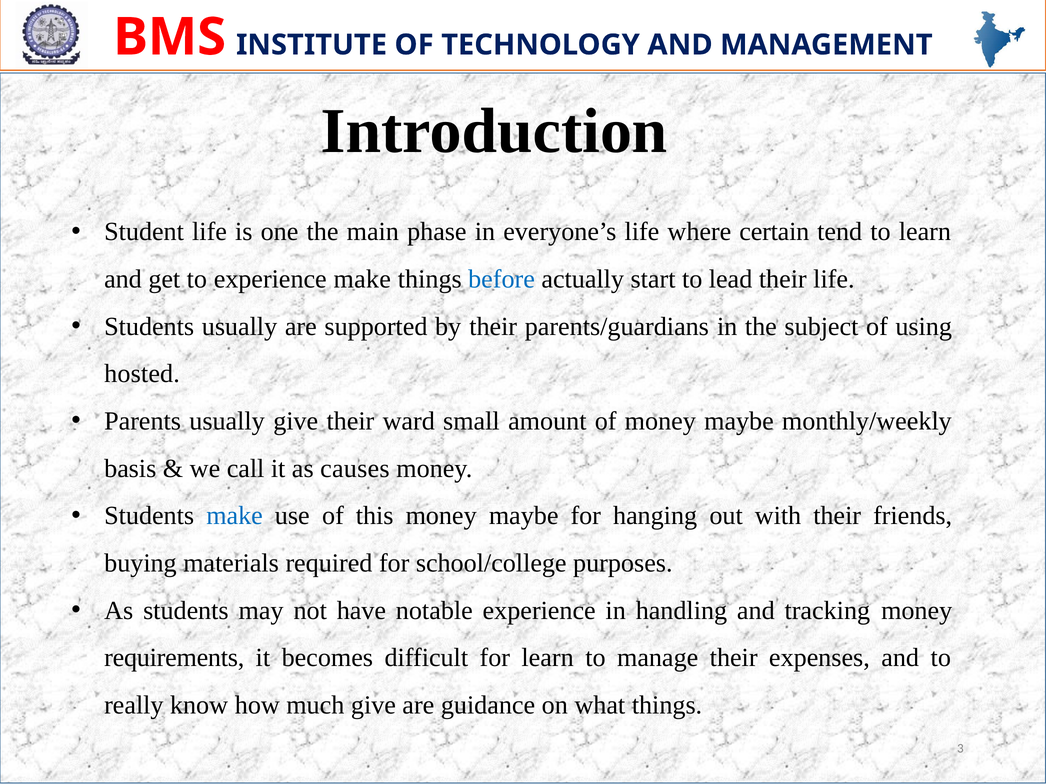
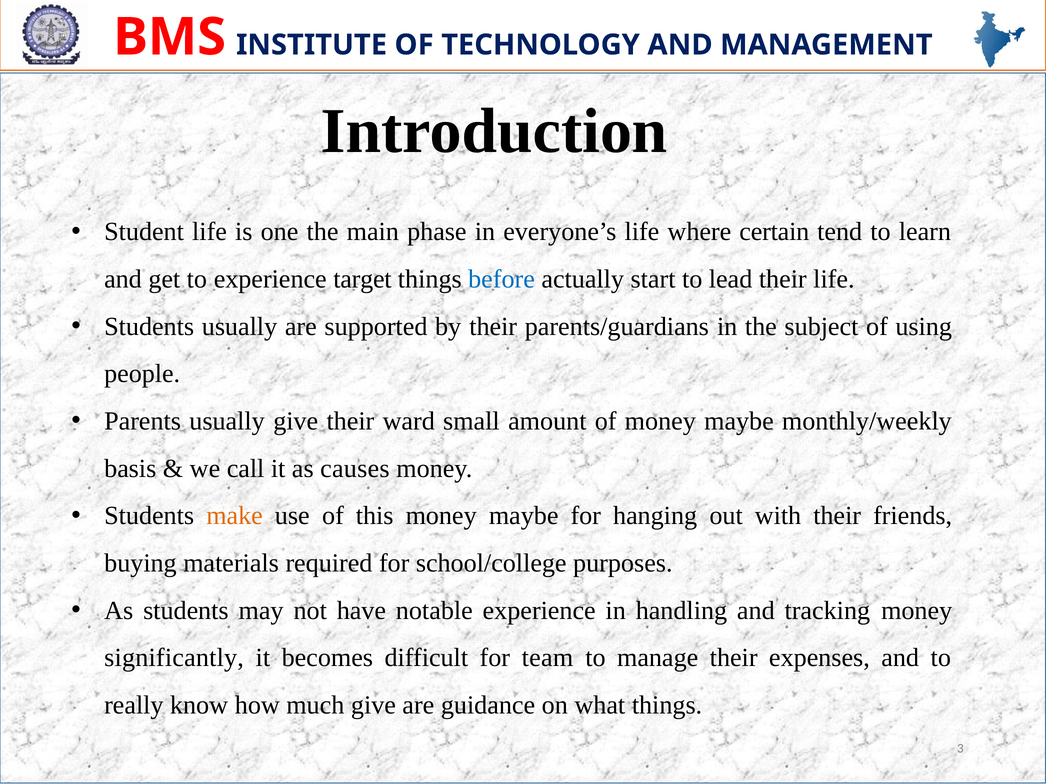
experience make: make -> target (362, 279)
hosted: hosted -> people (142, 374)
make colour: blue -> orange (235, 516)
requirements: requirements -> significantly (174, 658)
for learn: learn -> team (547, 658)
